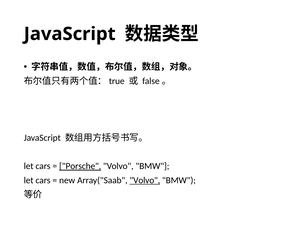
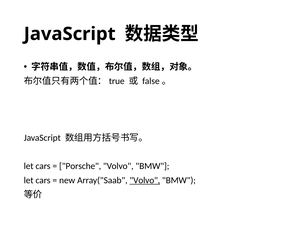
Porsche underline: present -> none (80, 166)
